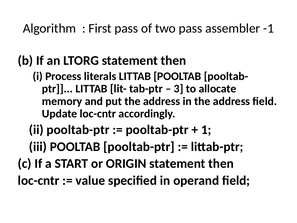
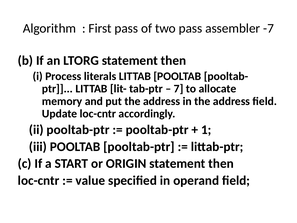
-1: -1 -> -7 (269, 28)
3: 3 -> 7 (179, 89)
